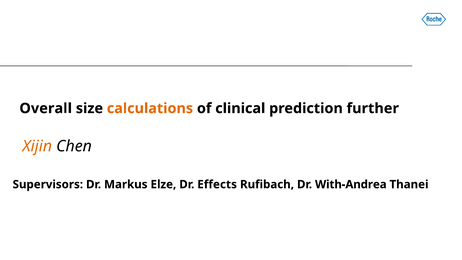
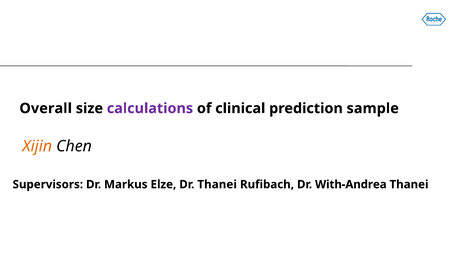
calculations colour: orange -> purple (150, 108)
further: further -> sample (373, 108)
Dr Effects: Effects -> Thanei (217, 184)
